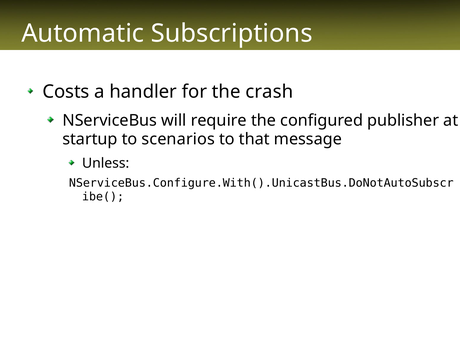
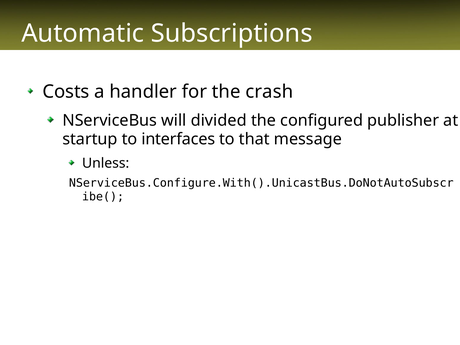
require: require -> divided (219, 120)
scenarios: scenarios -> interfaces (178, 139)
